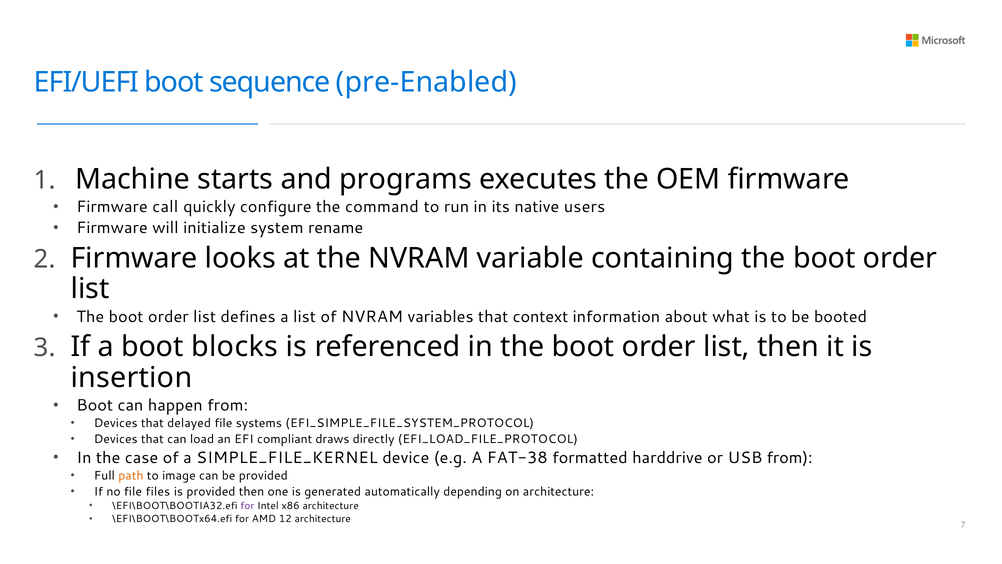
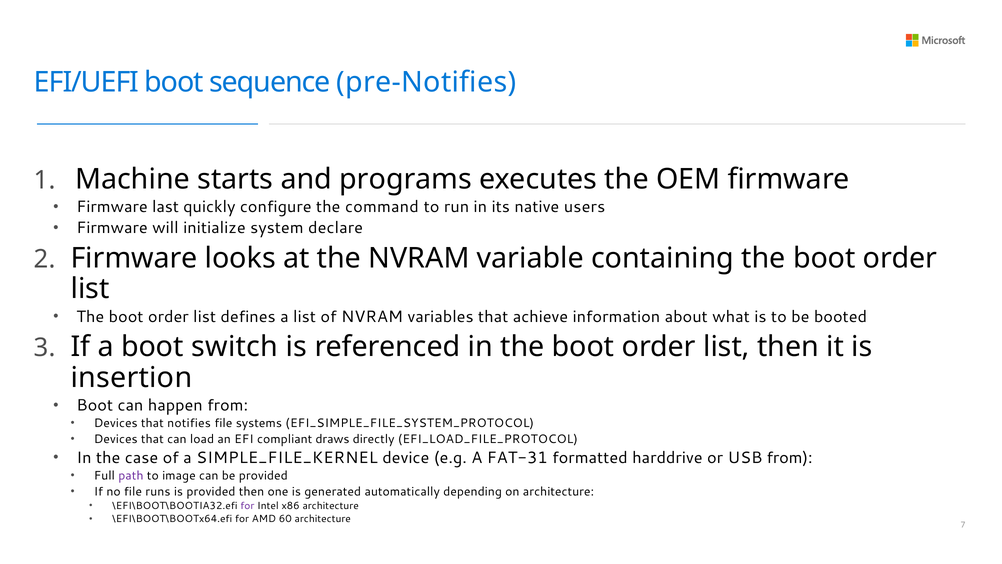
pre-Enabled: pre-Enabled -> pre-Notifies (426, 82)
call: call -> last (166, 207)
rename: rename -> declare (336, 228)
context: context -> achieve (540, 316)
blocks: blocks -> switch (235, 346)
delayed: delayed -> notifies (189, 423)
FAT-38: FAT-38 -> FAT-31 (517, 457)
path colour: orange -> purple (131, 475)
files: files -> runs (158, 491)
12: 12 -> 60 (285, 518)
